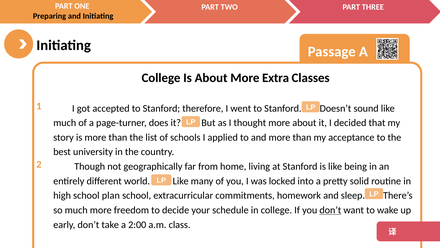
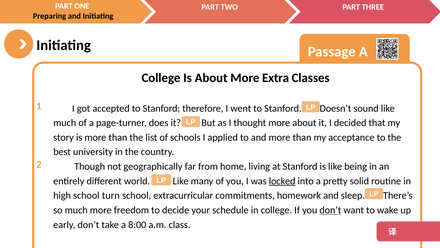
locked underline: none -> present (282, 181)
plan: plan -> turn (111, 195)
2:00: 2:00 -> 8:00 (137, 224)
